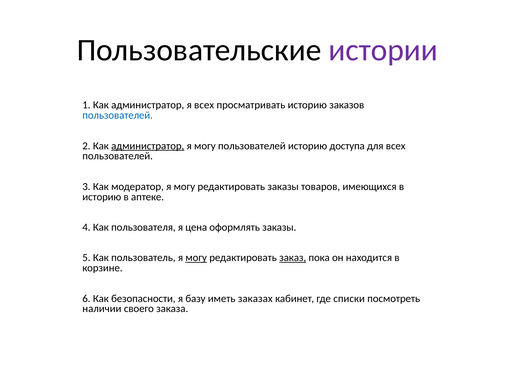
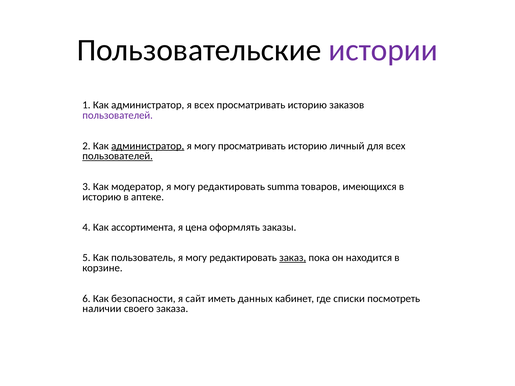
пользователей colour: blue -> purple (118, 115)
могу пользователей: пользователей -> просматривать (252, 146)
доступа: доступа -> личный (347, 146)
пользователей underline: none -> present (118, 156)
редактировать заказы: заказы -> summa (283, 187)
пользователя: пользователя -> ассортимента (143, 227)
могу underline: present -> none (196, 258)
базу: базу -> сайт (195, 299)
заказах: заказах -> данных (255, 299)
